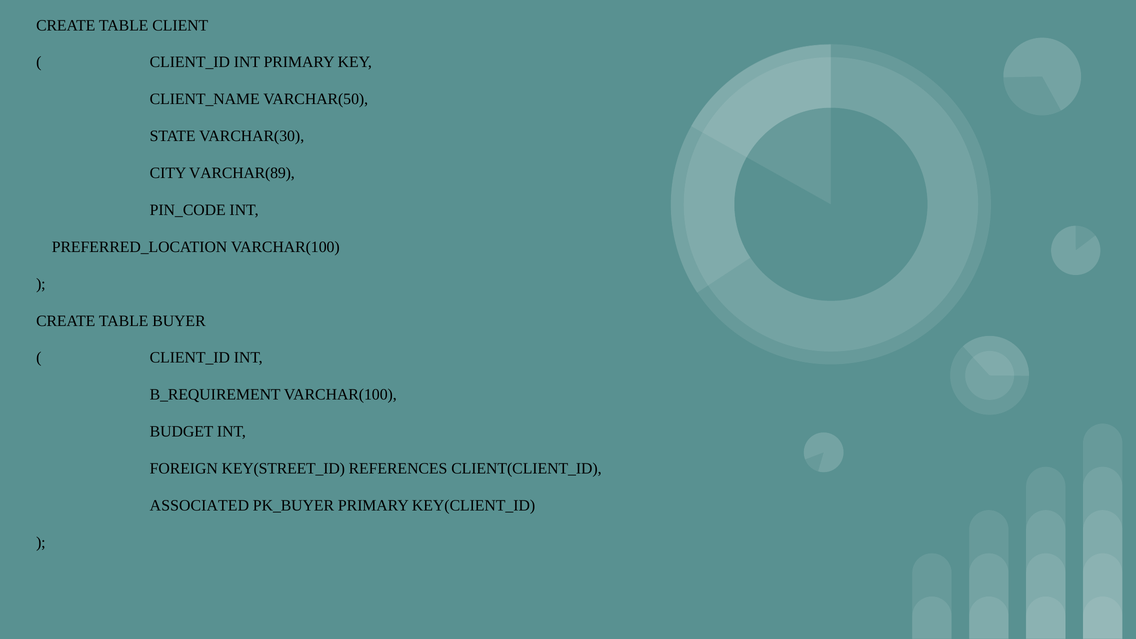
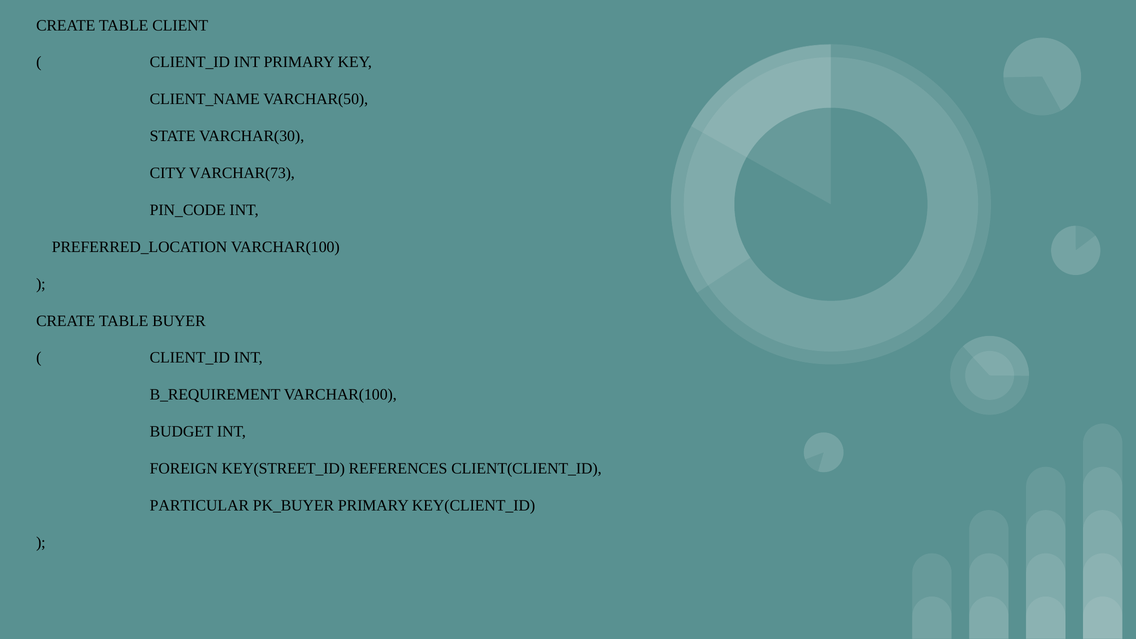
VARCHAR(89: VARCHAR(89 -> VARCHAR(73 (242, 173)
ASSOCIATED: ASSOCIATED -> PARTICULAR (199, 506)
